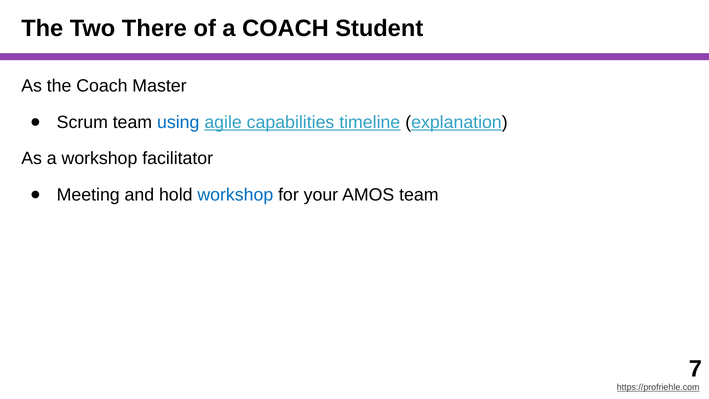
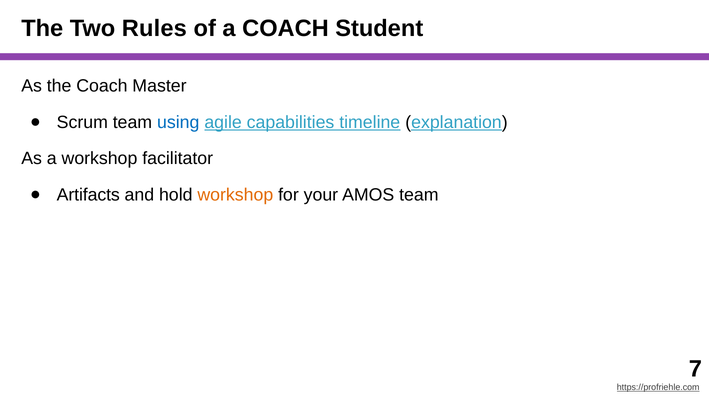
There: There -> Rules (154, 28)
Meeting: Meeting -> Artifacts (88, 195)
workshop colour: blue -> orange (235, 195)
